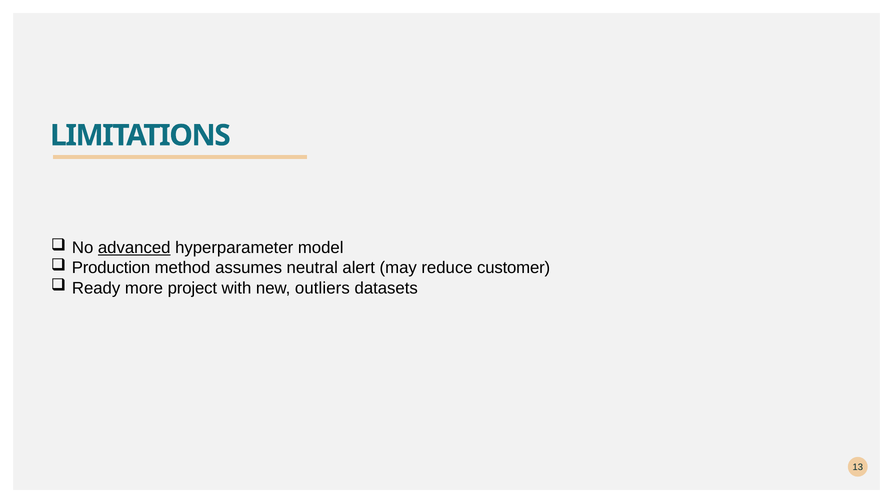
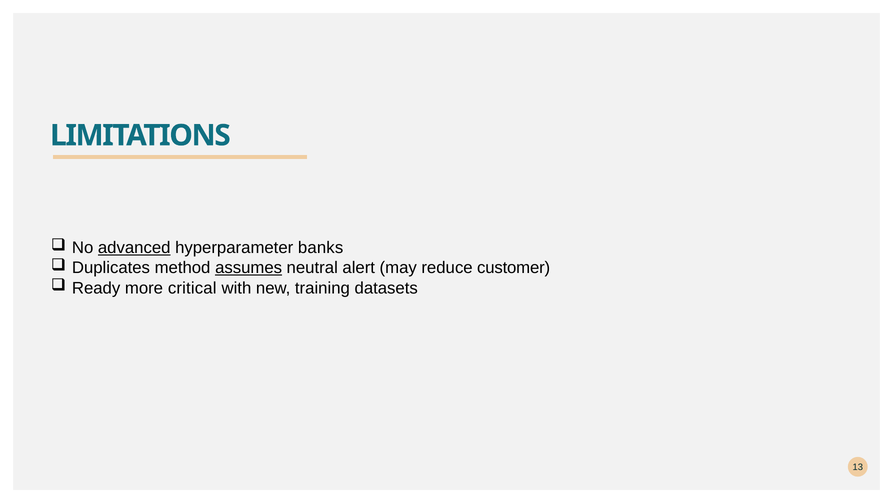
model: model -> banks (321, 248)
Production: Production -> Duplicates (111, 268)
assumes underline: none -> present (249, 268)
project: project -> critical (192, 288)
outliers: outliers -> training (322, 288)
